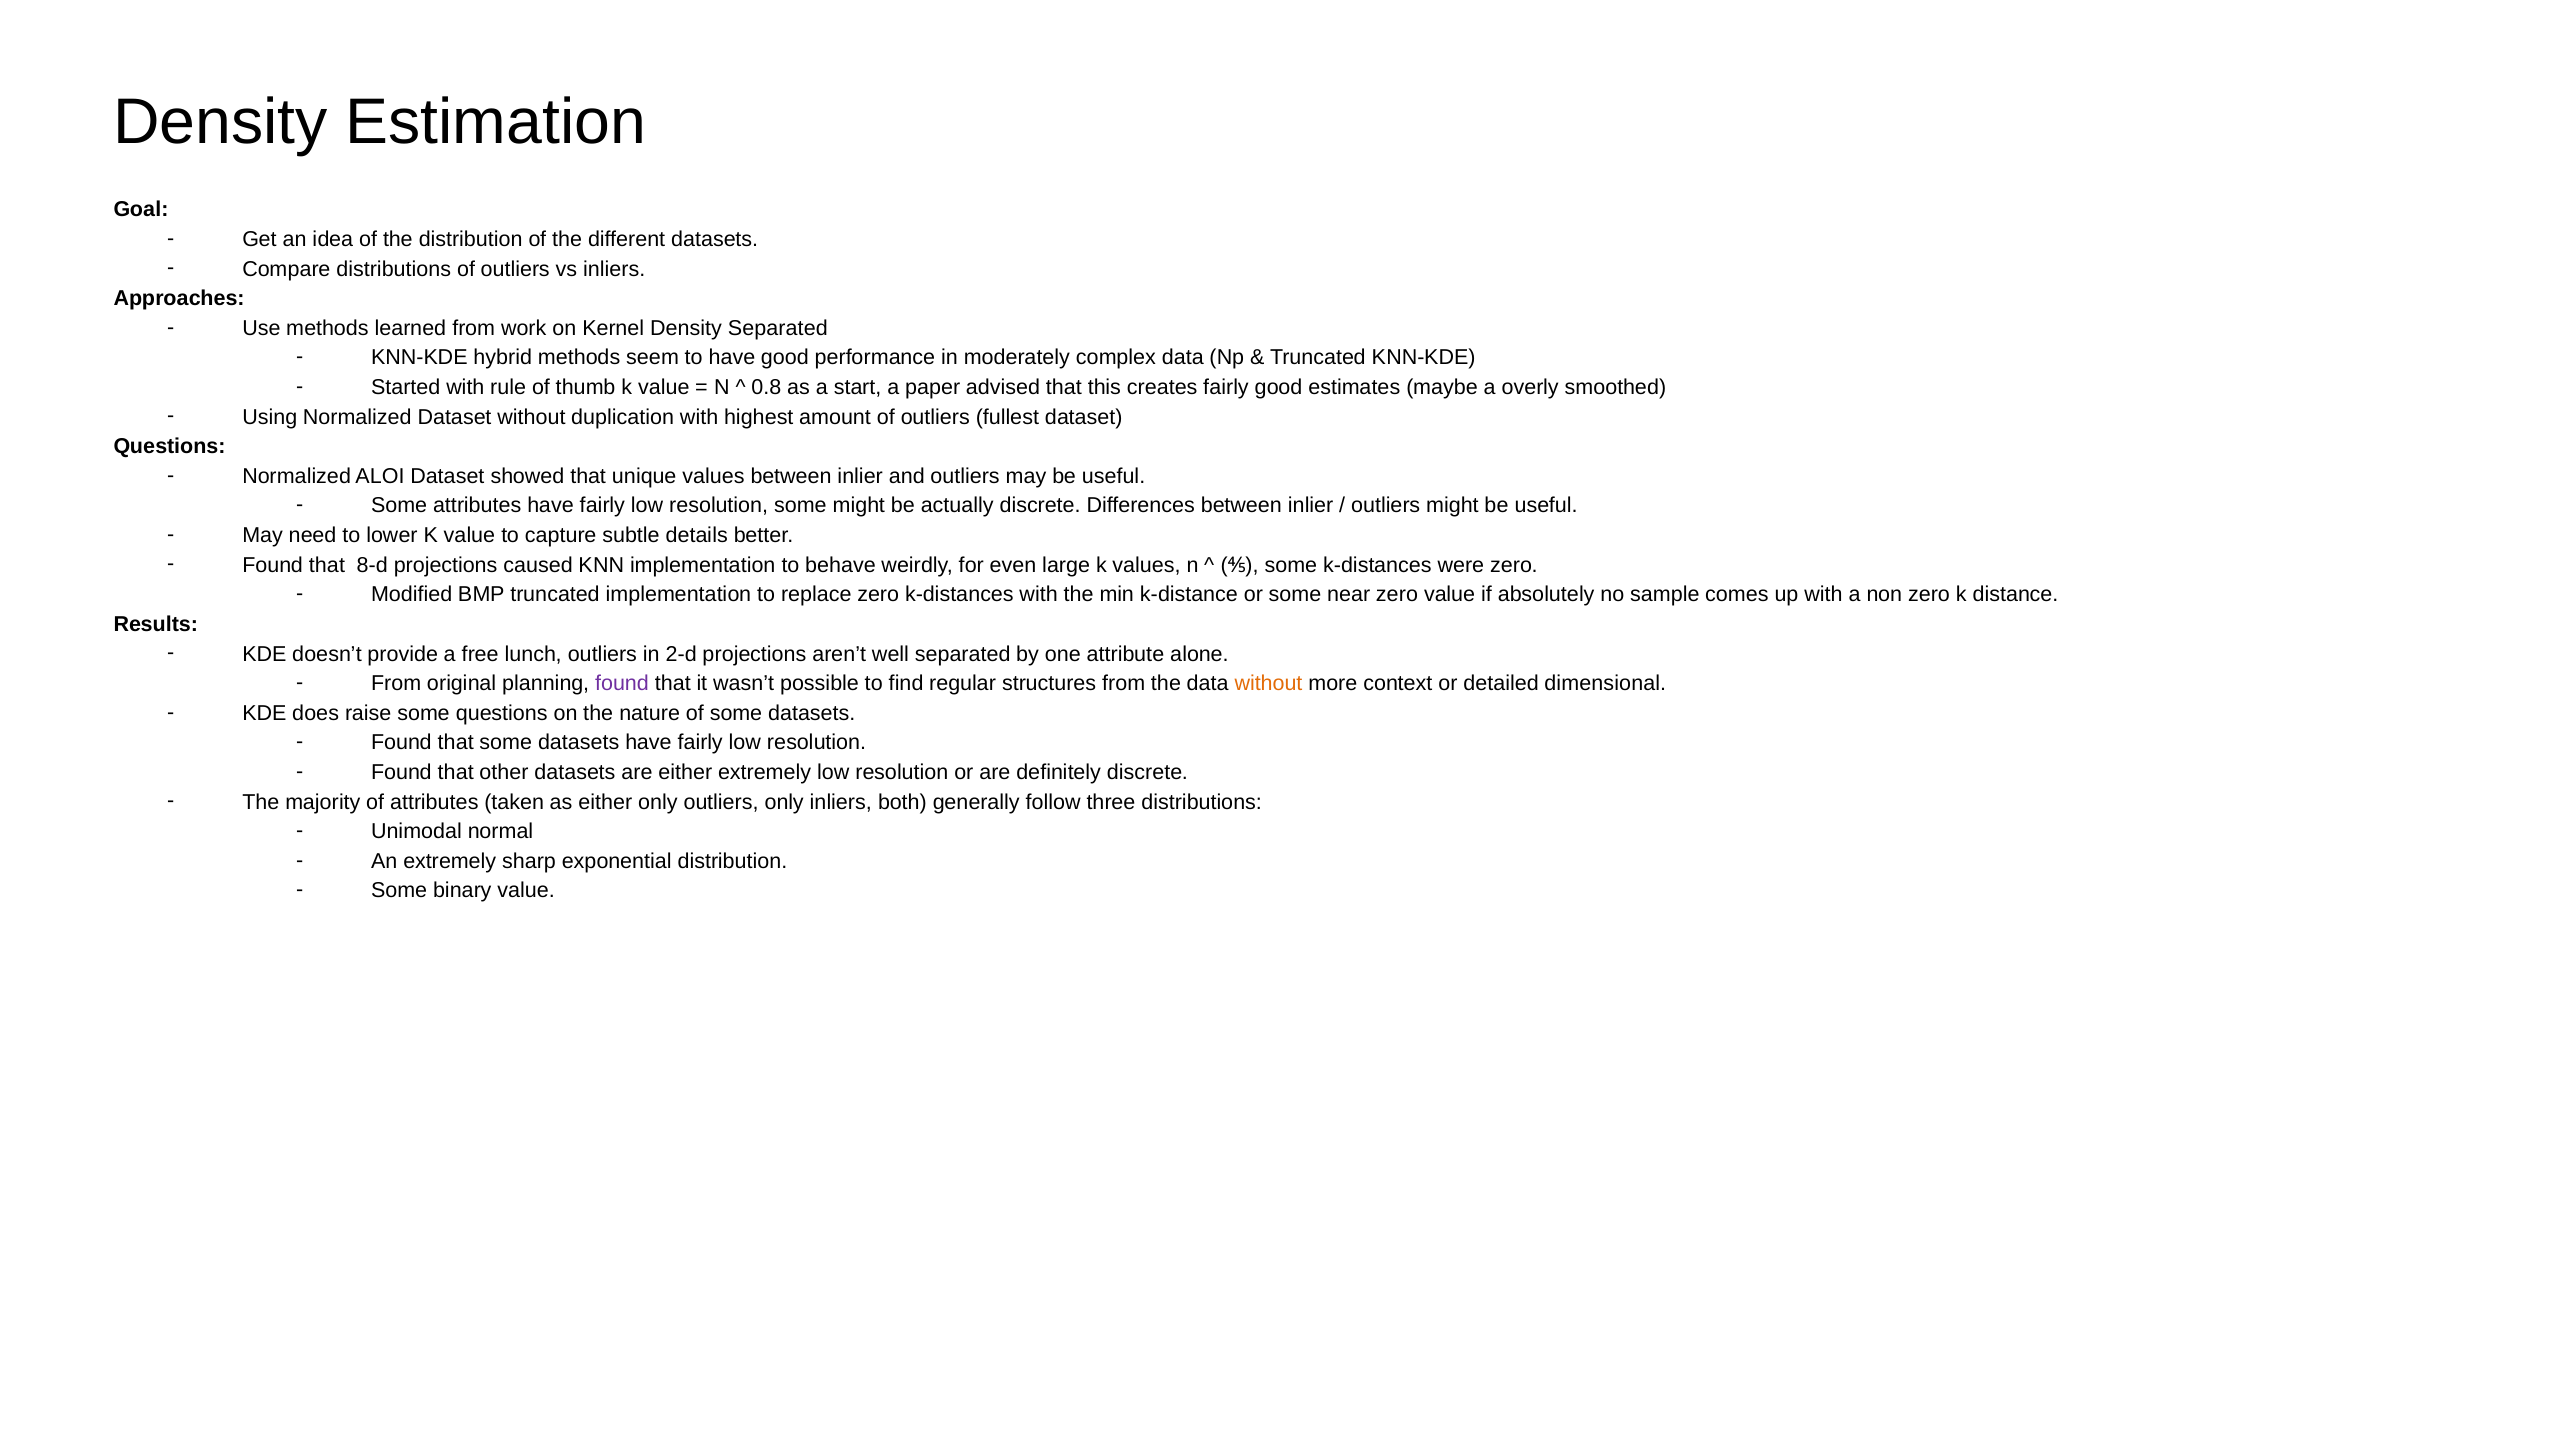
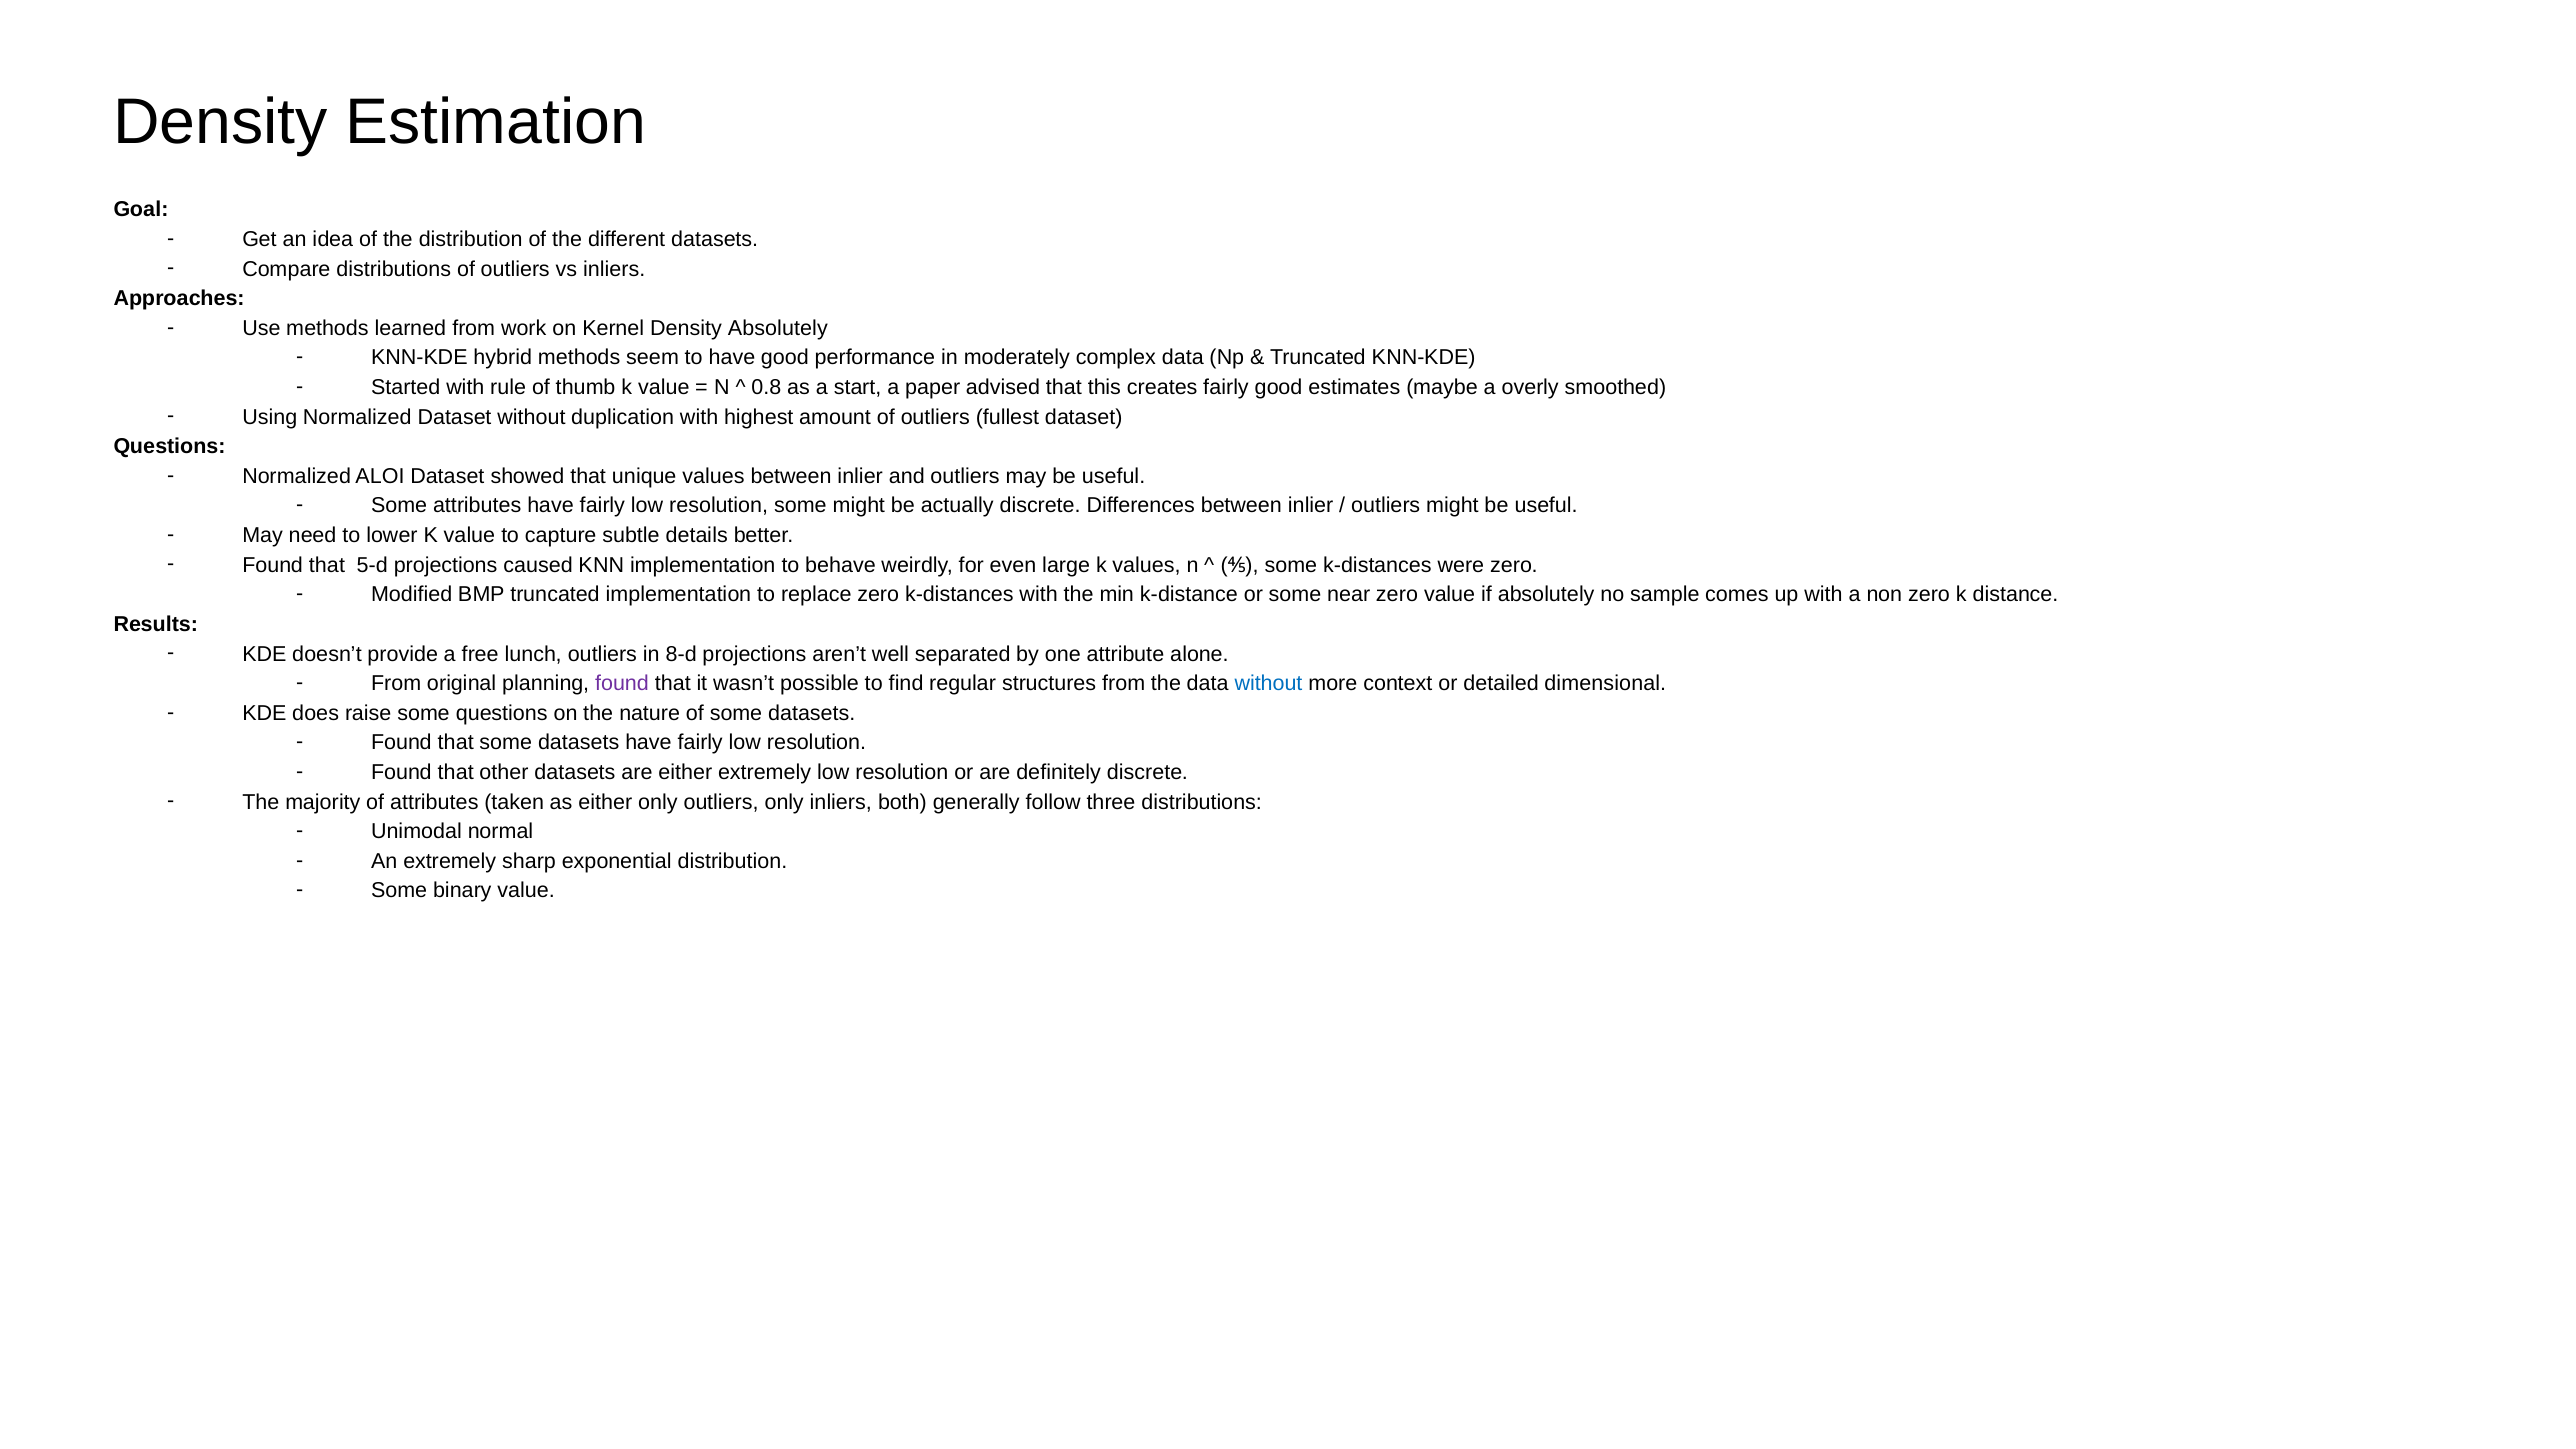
Density Separated: Separated -> Absolutely (778, 328)
8-d: 8-d -> 5-d (372, 565)
2-d: 2-d -> 8-d (681, 654)
without colour: orange -> blue (1268, 684)
